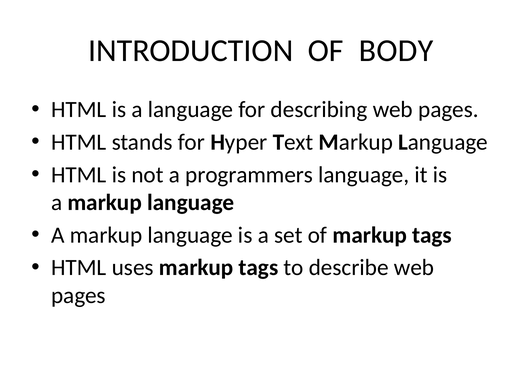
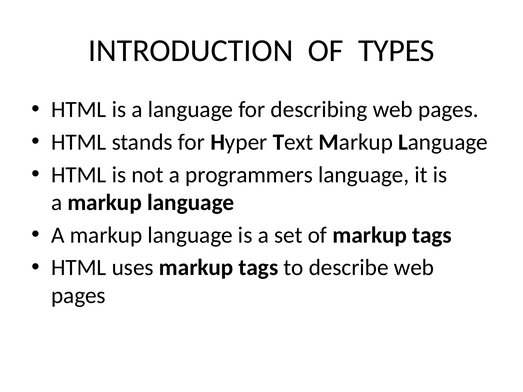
BODY: BODY -> TYPES (396, 51)
